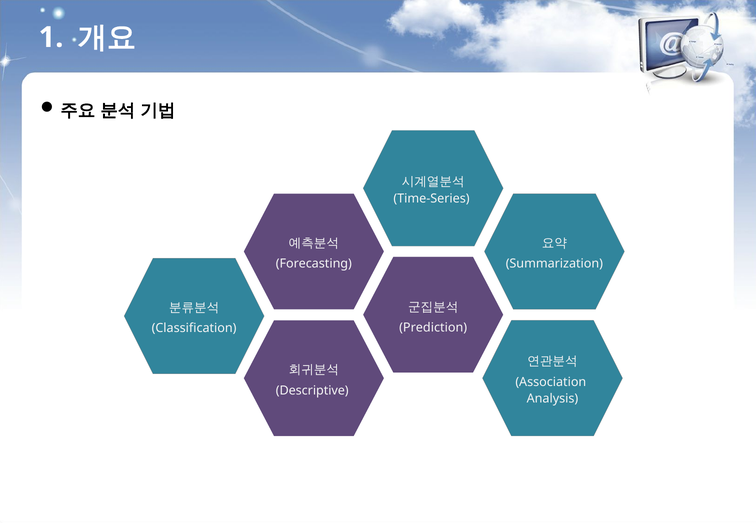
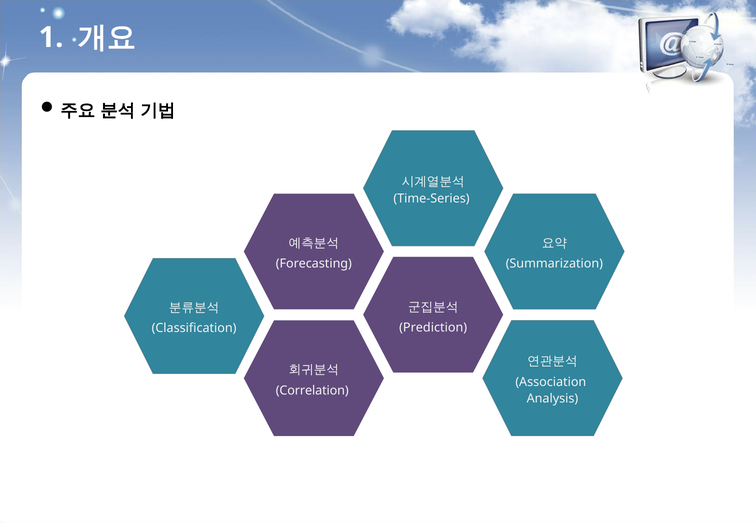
Descriptive: Descriptive -> Correlation (312, 391)
